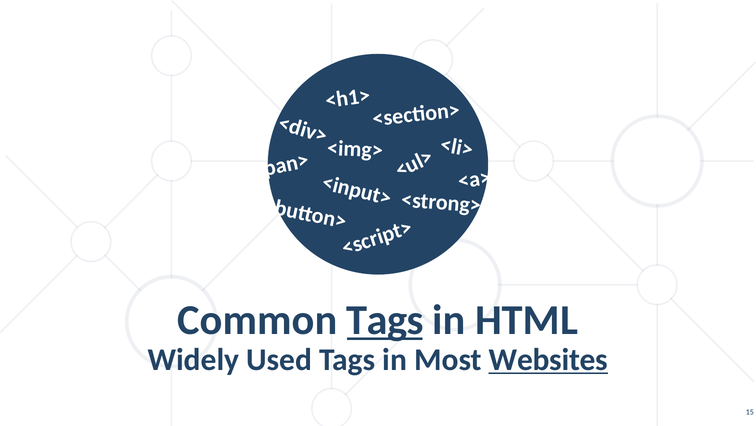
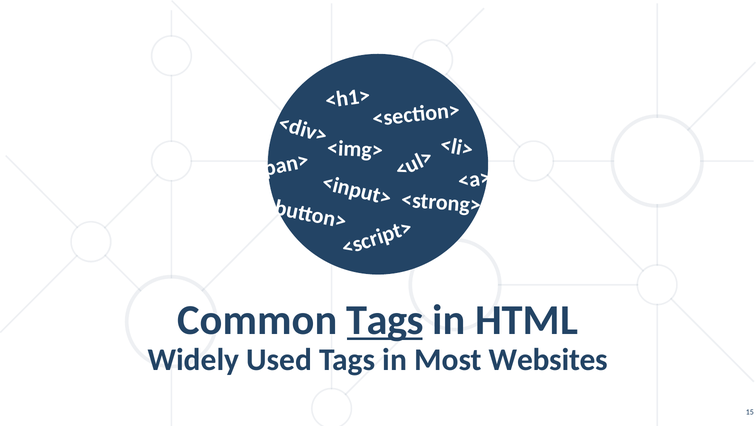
Websites underline: present -> none (548, 359)
